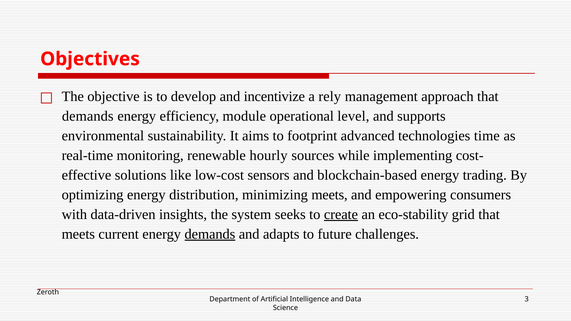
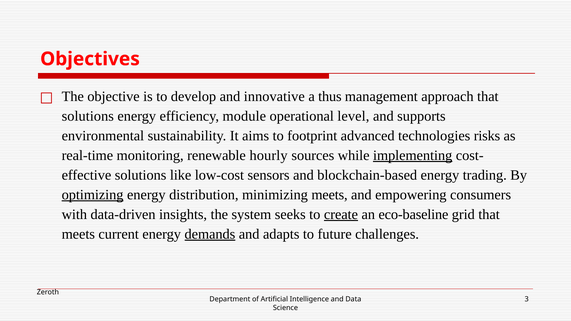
incentivize: incentivize -> innovative (274, 96)
rely: rely -> thus (330, 96)
demands: demands -> solutions (88, 116)
time: time -> risks (487, 136)
implementing underline: none -> present (413, 155)
optimizing underline: none -> present (93, 195)
eco-stability: eco-stability -> eco-baseline (413, 215)
